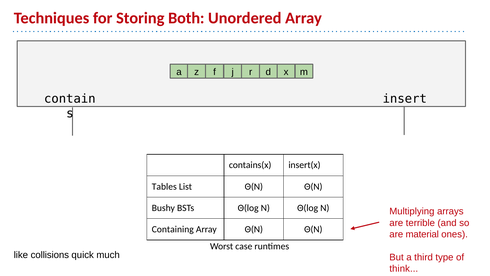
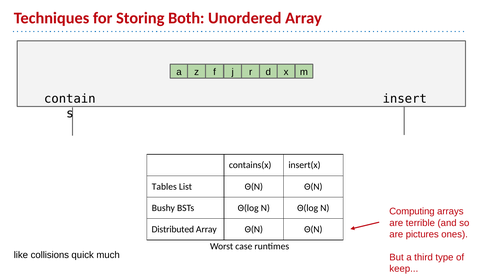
Multiplying: Multiplying -> Computing (412, 211)
Containing: Containing -> Distributed (173, 229)
material: material -> pictures (422, 234)
think: think -> keep (404, 268)
